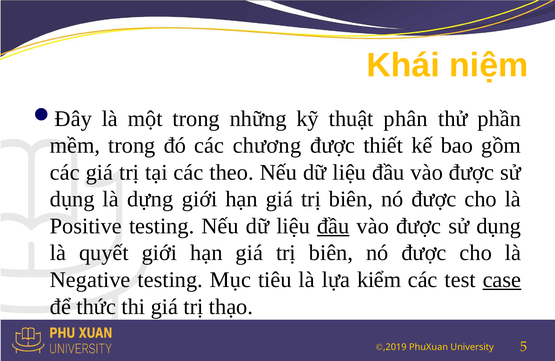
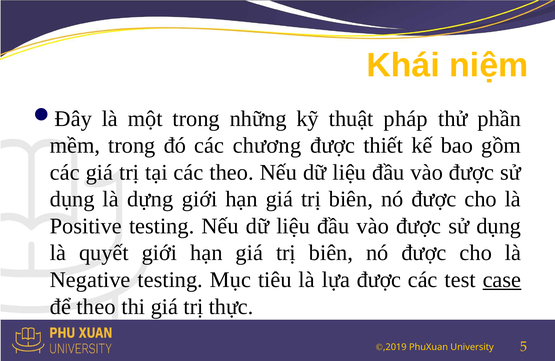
phân: phân -> pháp (406, 119)
đầu underline: present -> none (333, 226)
lựa kiểm: kiểm -> được (379, 280)
để thức: thức -> theo (96, 306)
thạo: thạo -> thực (231, 306)
